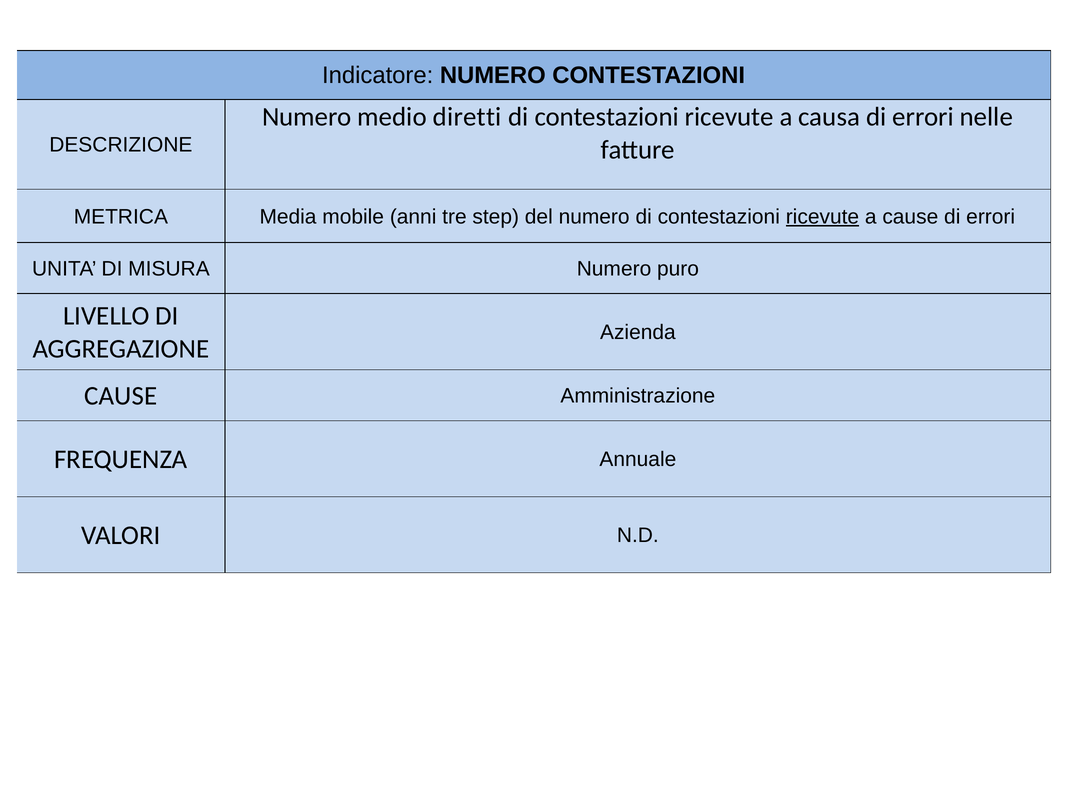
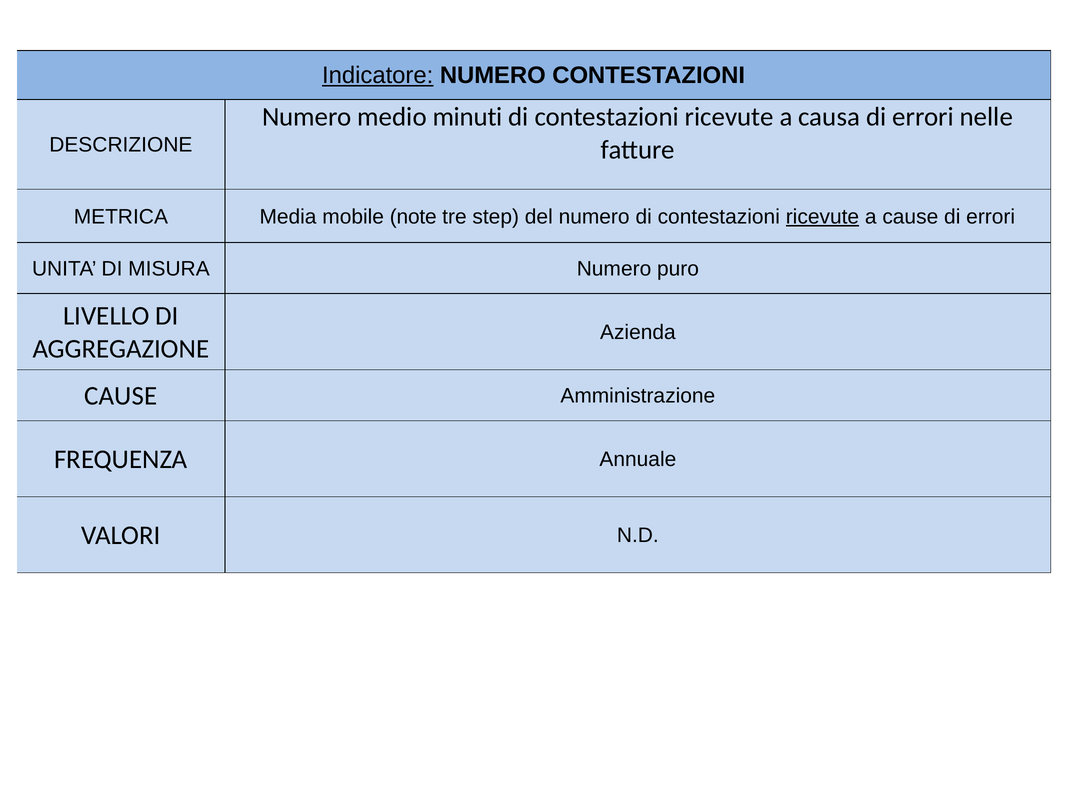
Indicatore underline: none -> present (378, 76)
diretti: diretti -> minuti (468, 117)
anni: anni -> note (413, 217)
